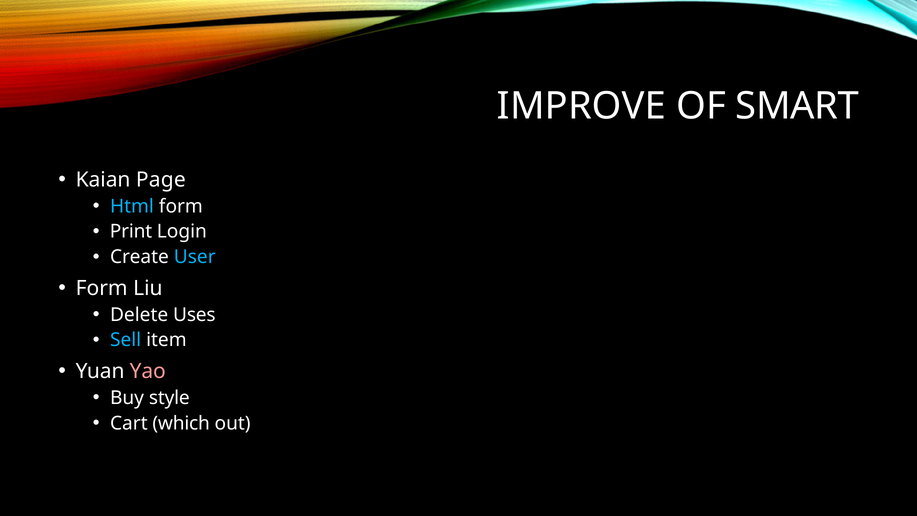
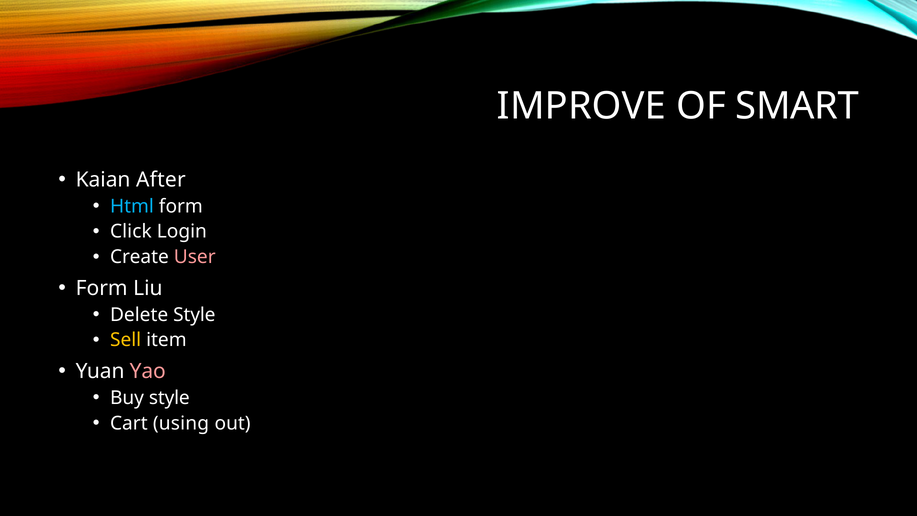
Page: Page -> After (161, 180)
Print: Print -> Click (131, 232)
User colour: light blue -> pink (195, 257)
Delete Uses: Uses -> Style (194, 315)
Sell colour: light blue -> yellow (126, 340)
which: which -> using (181, 423)
